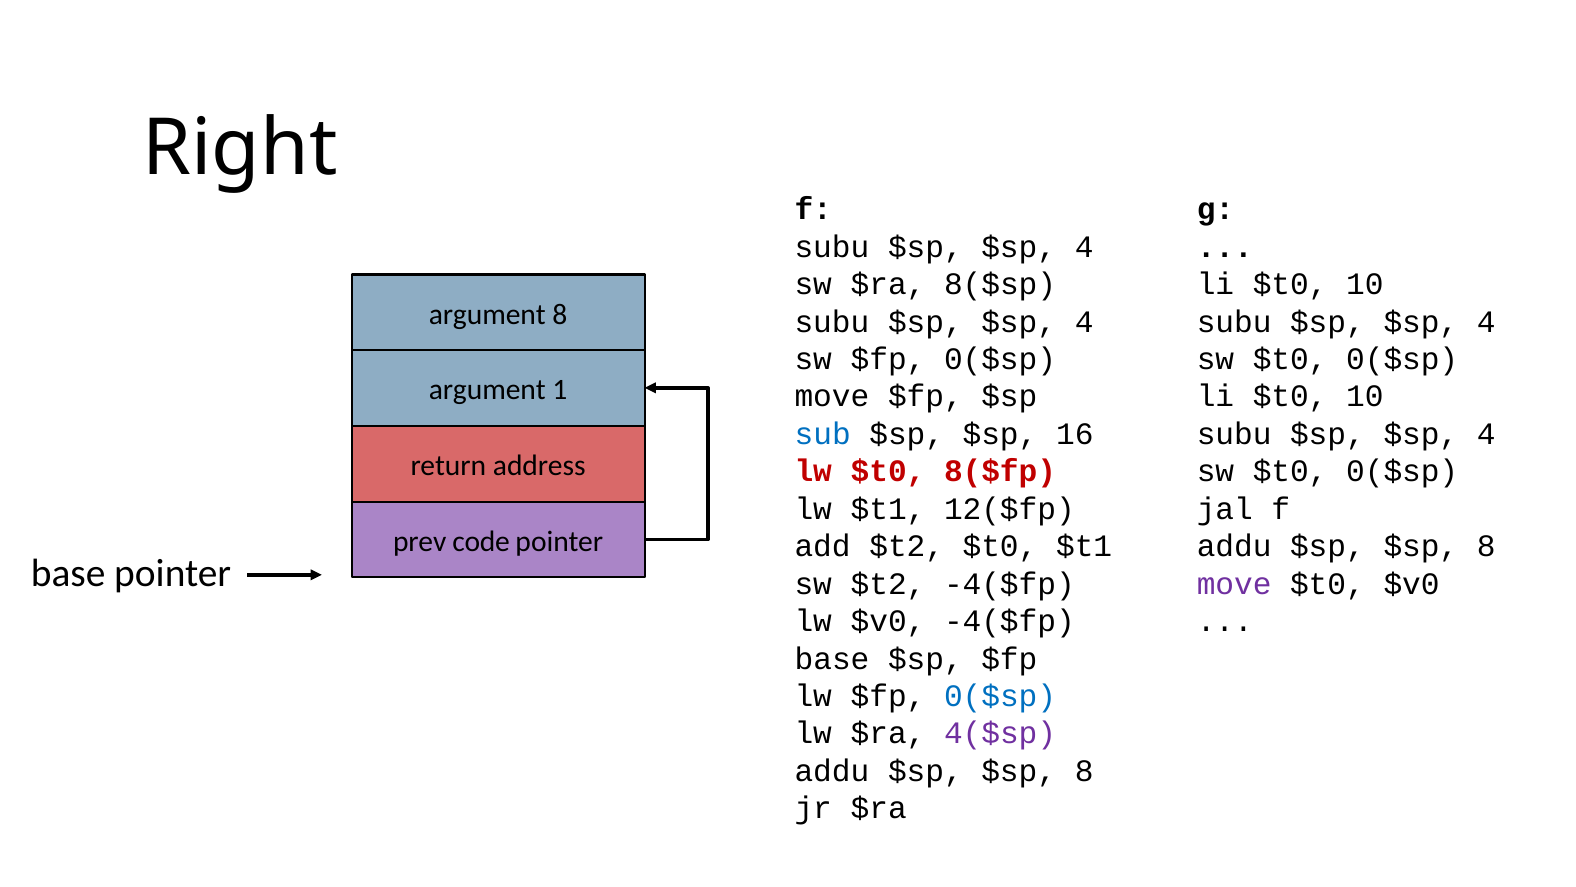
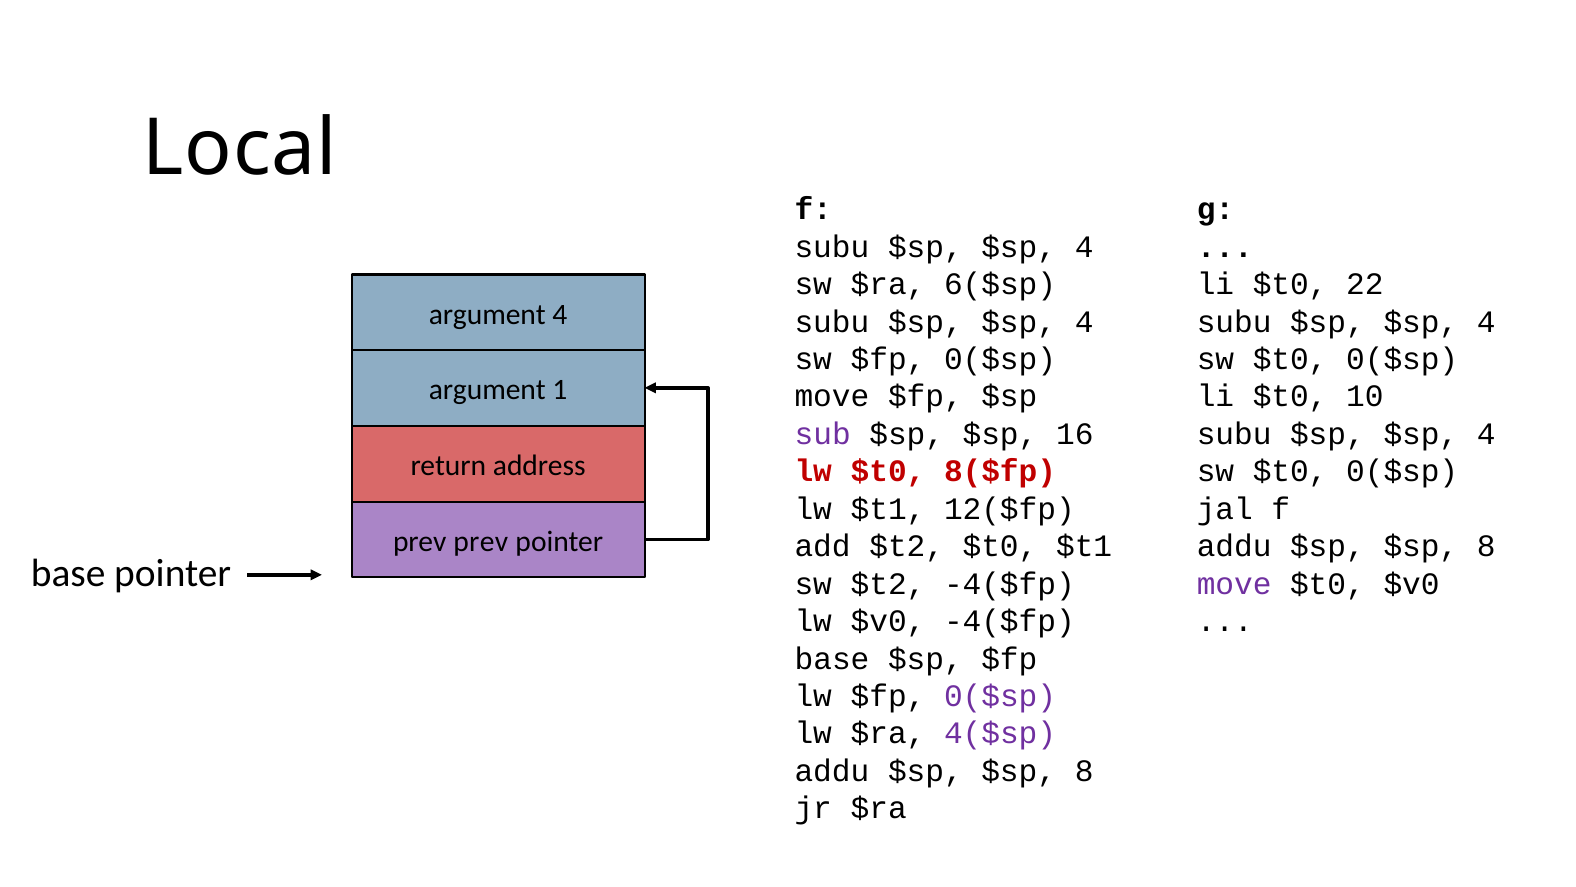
Right: Right -> Local (240, 149)
8($sp: 8($sp -> 6($sp (1000, 284)
10: 10 -> 22 (1365, 284)
argument 8: 8 -> 4 (560, 314)
sub colour: blue -> purple (823, 434)
prev code: code -> prev (481, 541)
0($sp colour: blue -> purple (1000, 696)
